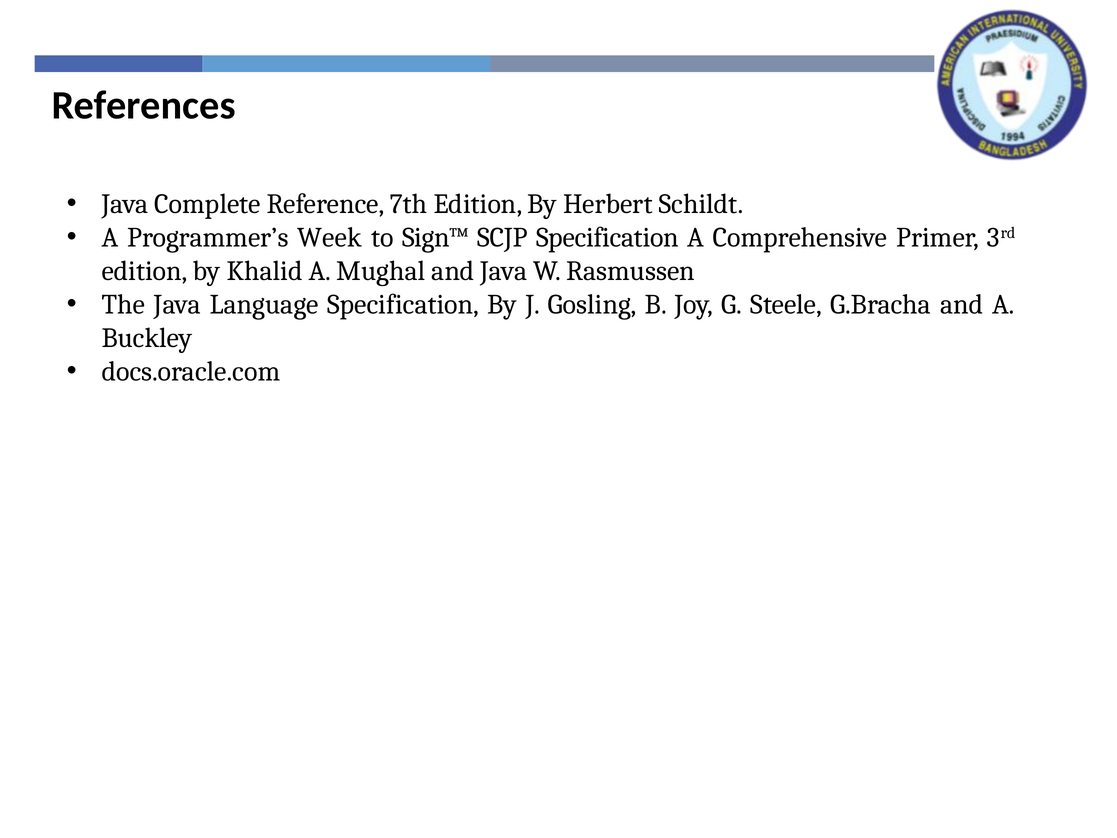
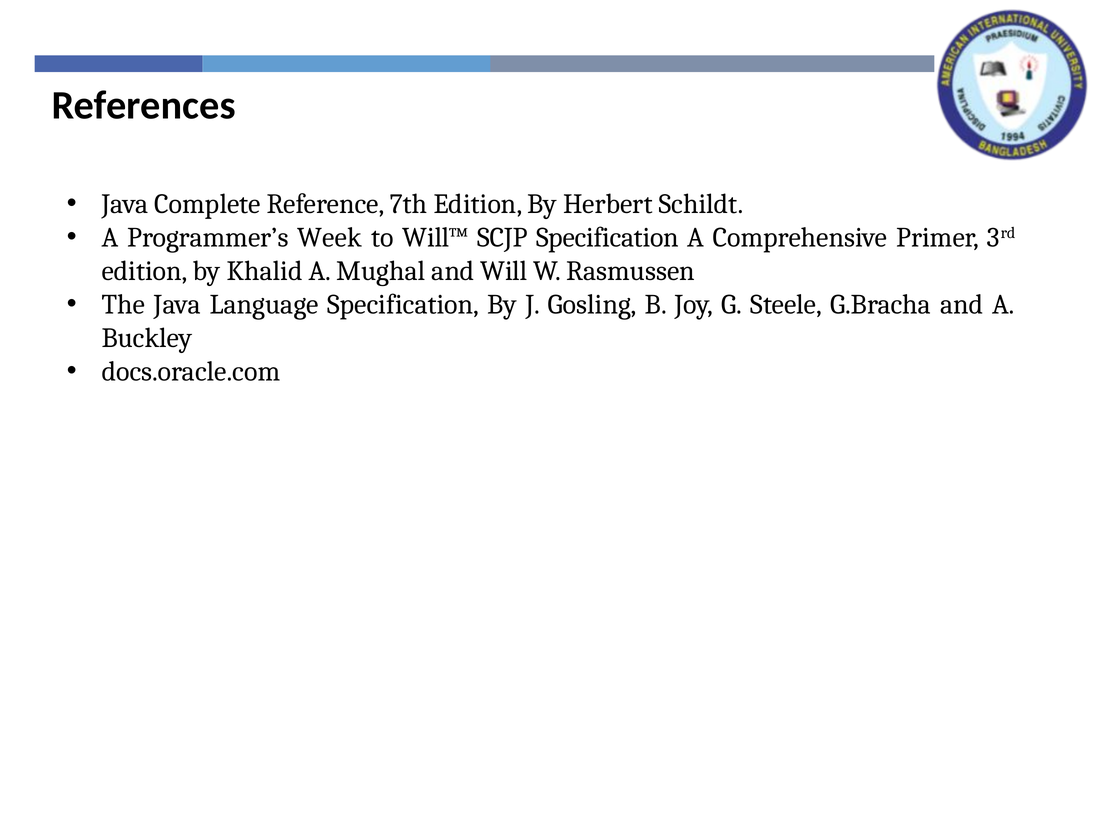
Sign™: Sign™ -> Will™ (435, 237)
and Java: Java -> Will (504, 271)
